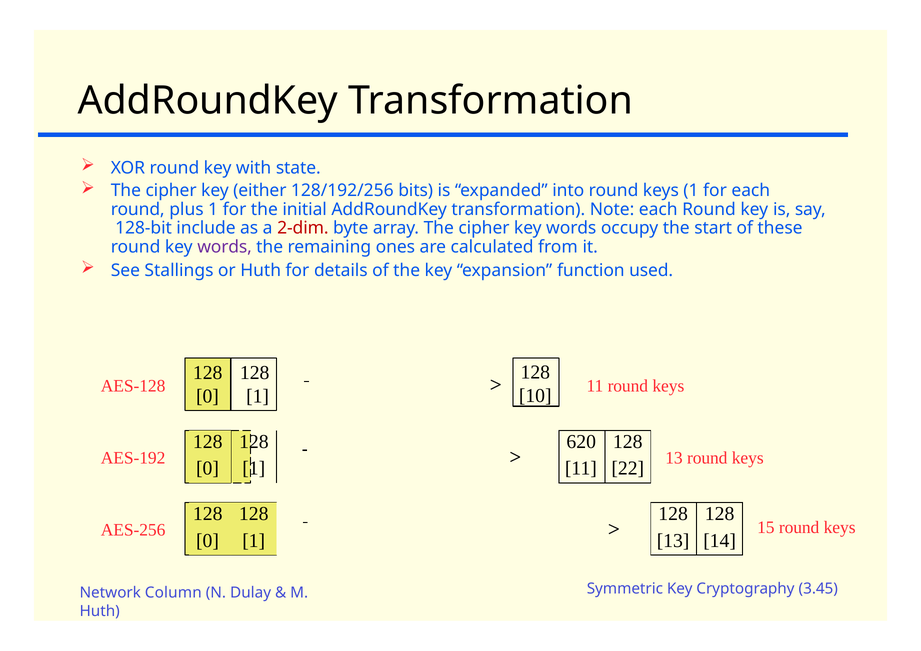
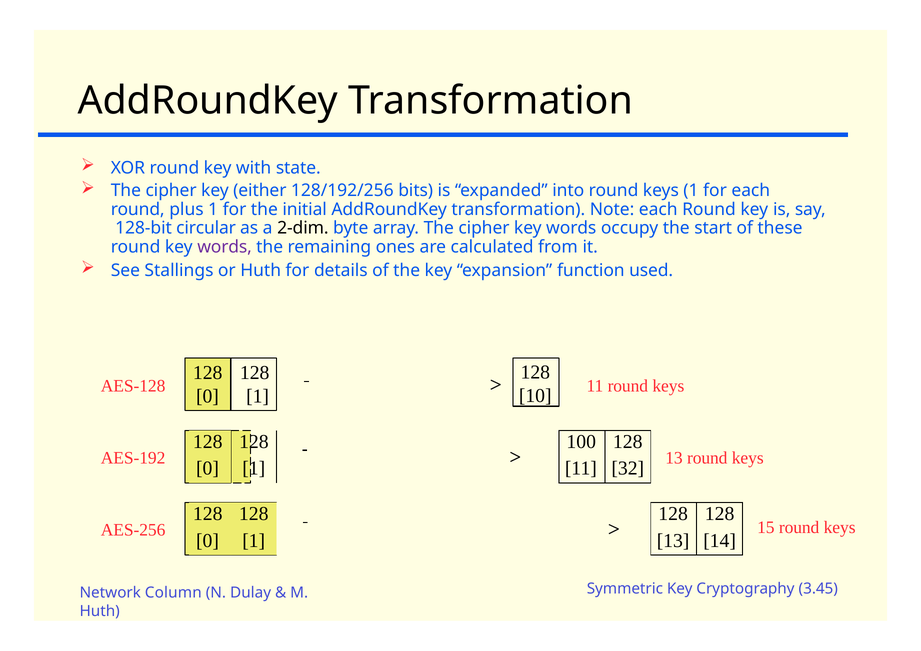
include: include -> circular (206, 228)
2-dim colour: red -> black (303, 228)
620: 620 -> 100 (581, 441)
22: 22 -> 32 (628, 468)
